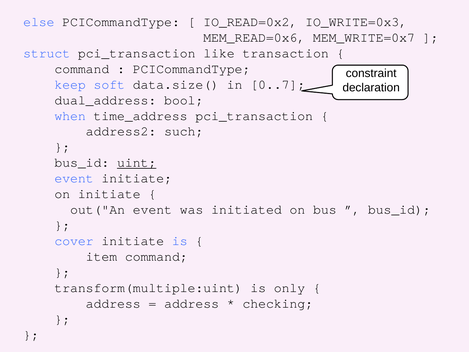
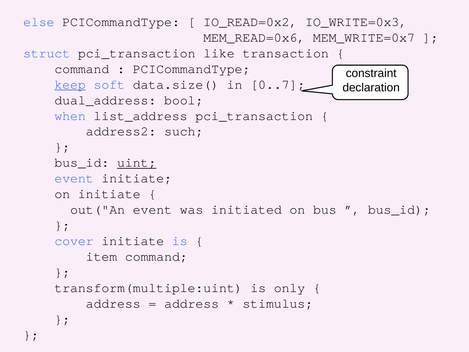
keep underline: none -> present (70, 84)
time_address: time_address -> list_address (141, 116)
checking: checking -> stimulus (278, 303)
